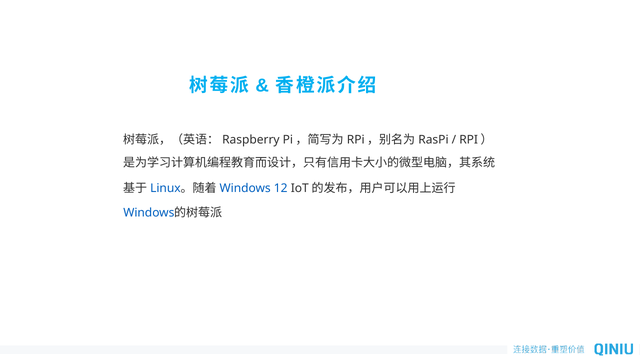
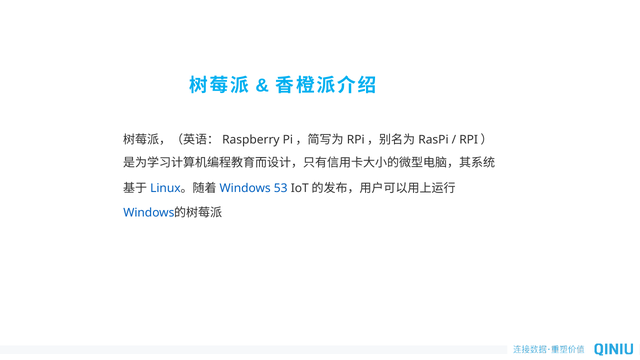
12: 12 -> 53 (281, 189)
